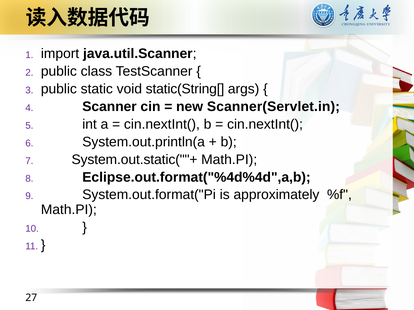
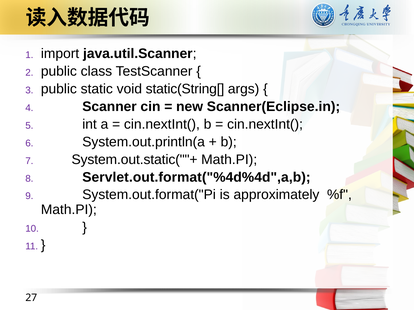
Scanner(Servlet.in: Scanner(Servlet.in -> Scanner(Eclipse.in (273, 107)
Eclipse.out.format("%4d%4d",a,b: Eclipse.out.format("%4d%4d",a,b -> Servlet.out.format("%4d%4d",a,b (196, 177)
